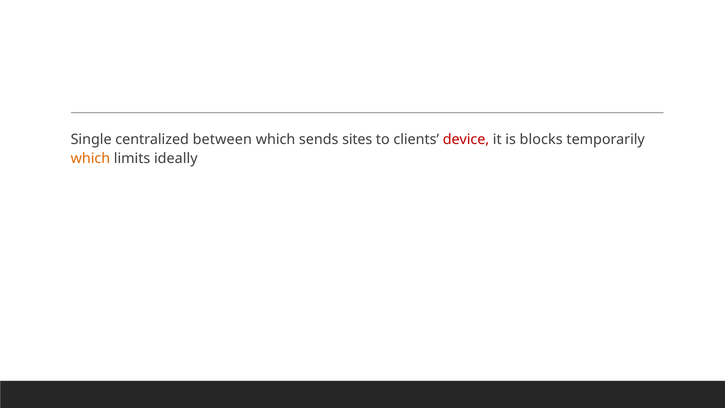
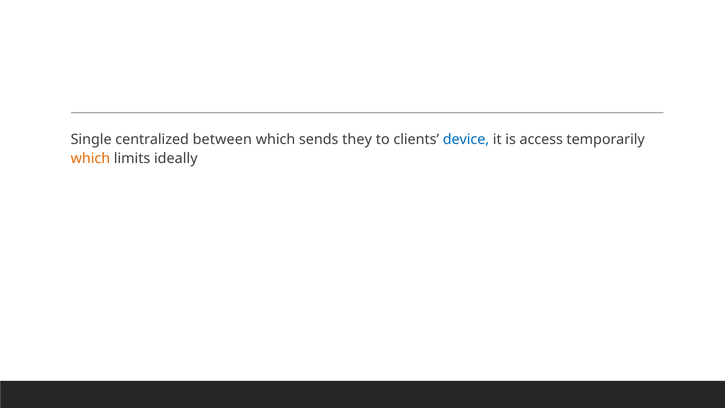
sites: sites -> they (357, 139)
device colour: red -> blue (466, 139)
blocks: blocks -> access (541, 139)
